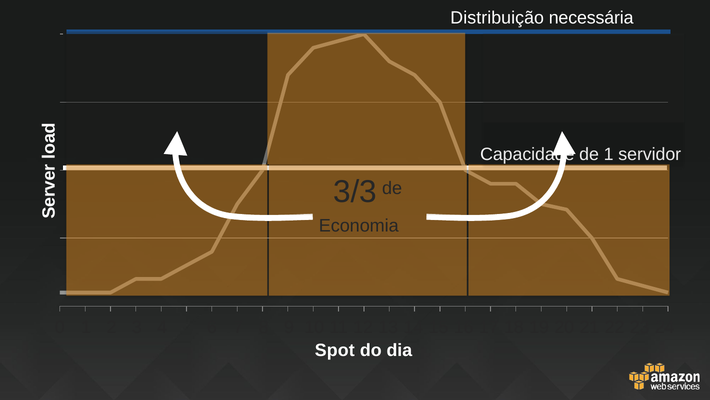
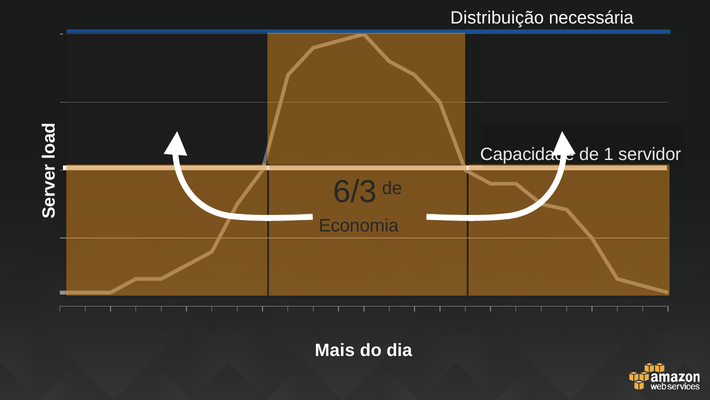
3/3: 3/3 -> 6/3 (355, 192)
Spot: Spot -> Mais (335, 350)
